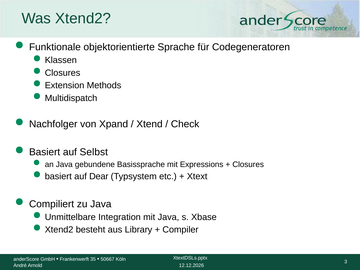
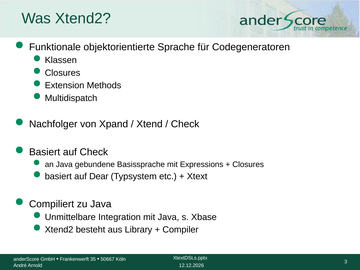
auf Selbst: Selbst -> Check (94, 152)
